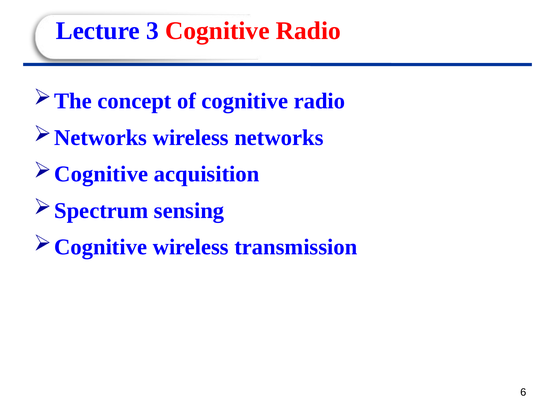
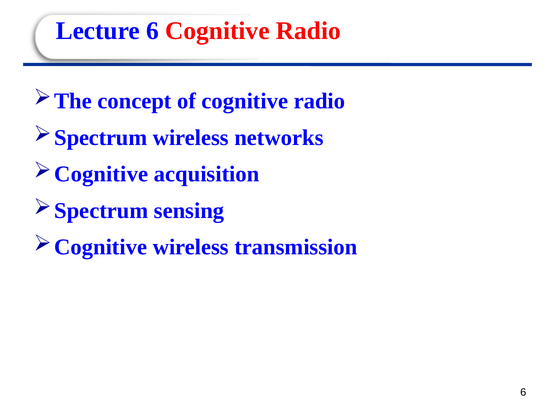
Lecture 3: 3 -> 6 (153, 31)
Networks: Networks -> Spectrum (101, 138)
